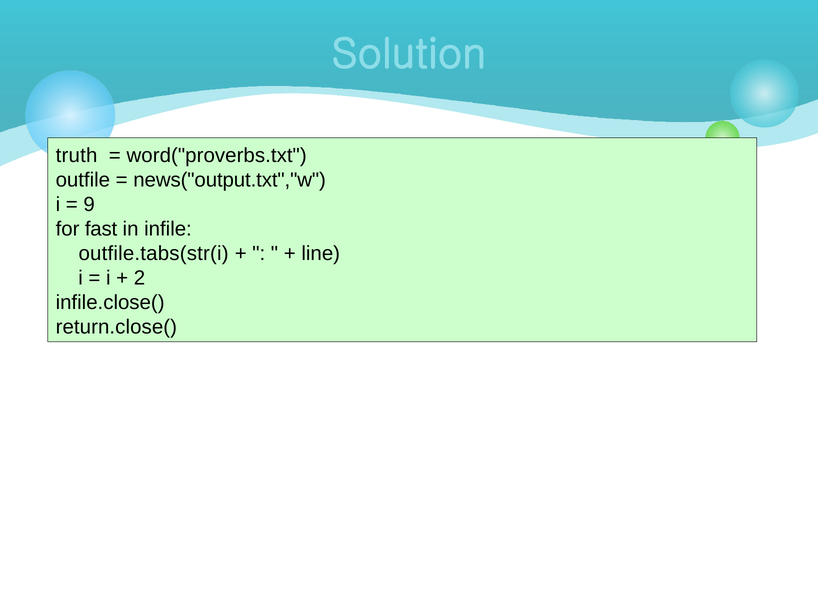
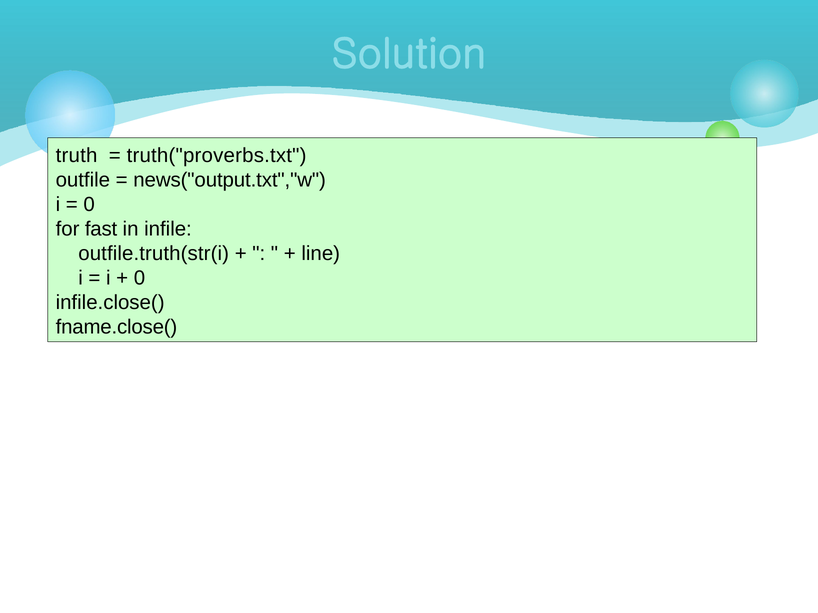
word("proverbs.txt: word("proverbs.txt -> truth("proverbs.txt (217, 156)
9: 9 -> 0 (89, 205)
outfile.tabs(str(i: outfile.tabs(str(i -> outfile.truth(str(i (154, 254)
2: 2 -> 0 (139, 278)
return.close(: return.close( -> fname.close( (116, 327)
